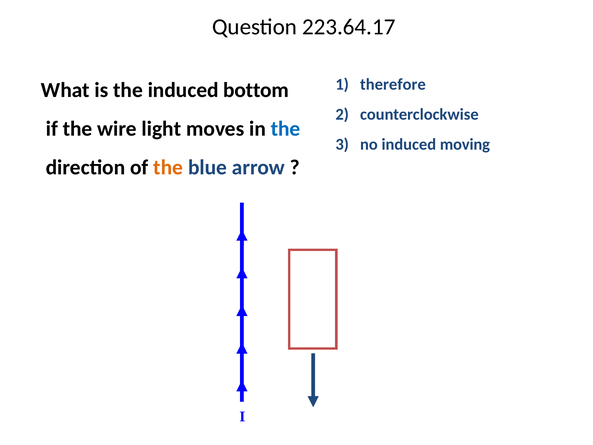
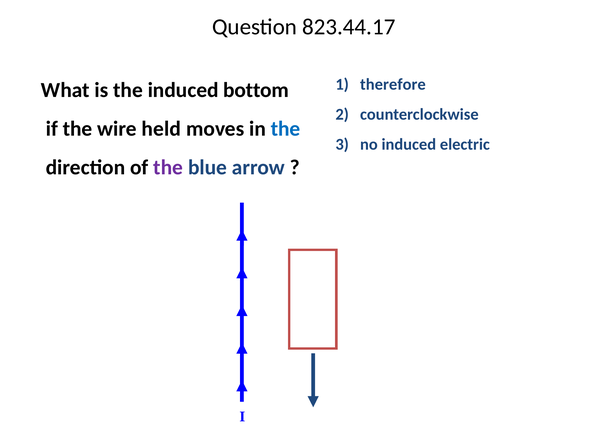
223.64.17: 223.64.17 -> 823.44.17 (349, 27)
light: light -> held (161, 129)
moving: moving -> electric (465, 144)
the colour: orange -> purple (168, 167)
